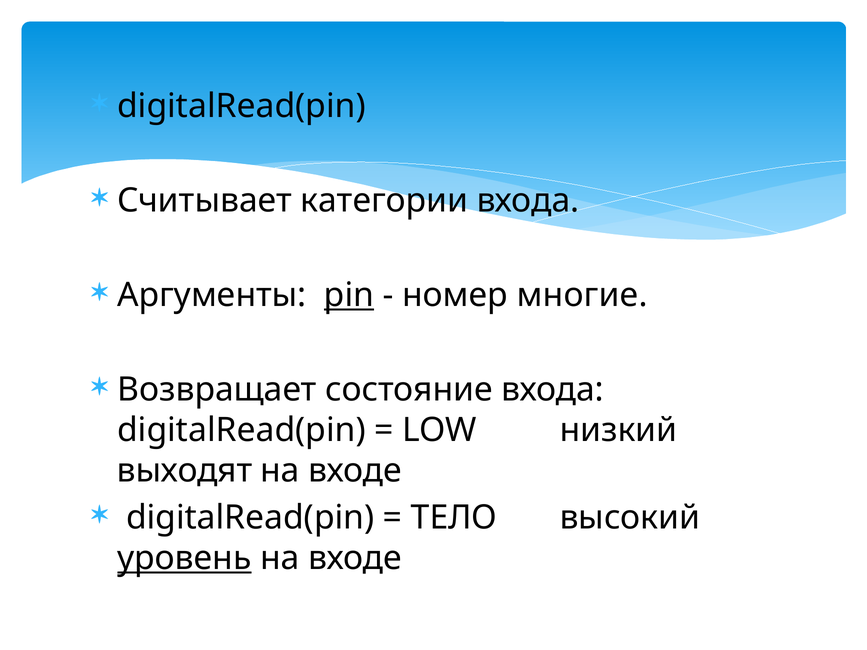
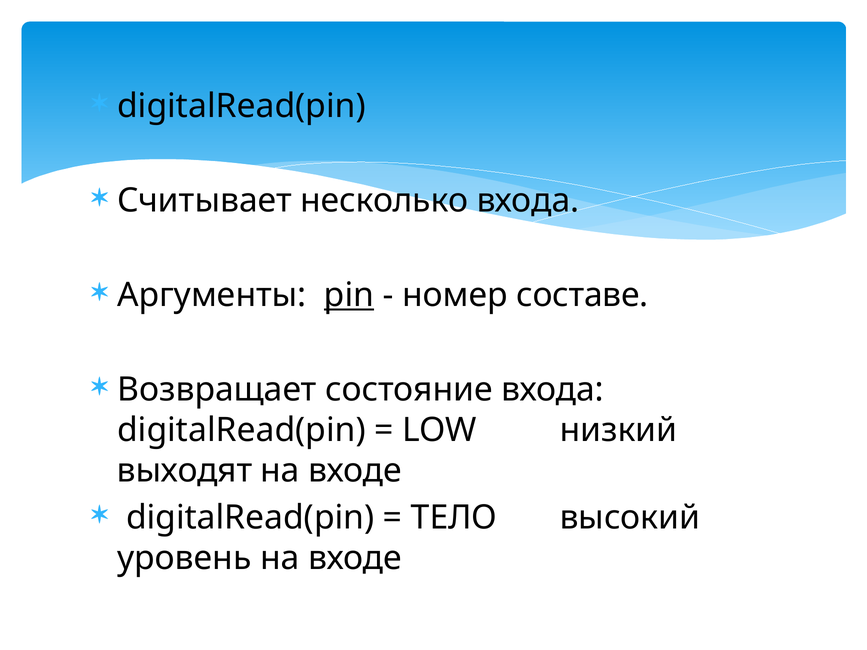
категории: категории -> несколько (384, 201)
многие: многие -> составе (582, 295)
уровень underline: present -> none (184, 558)
